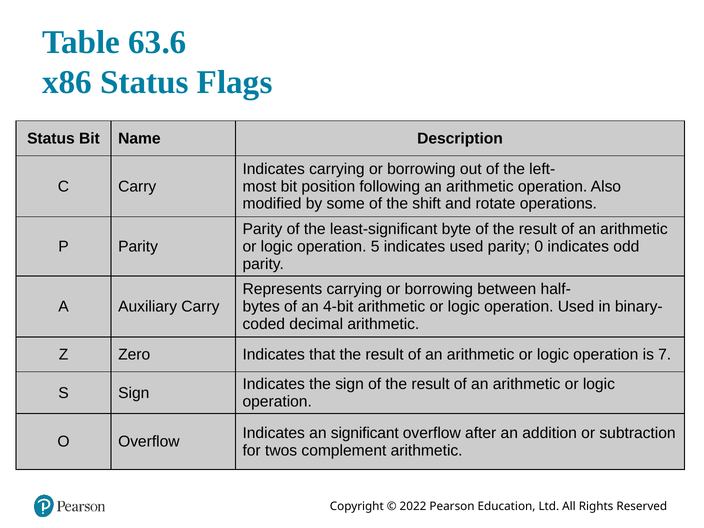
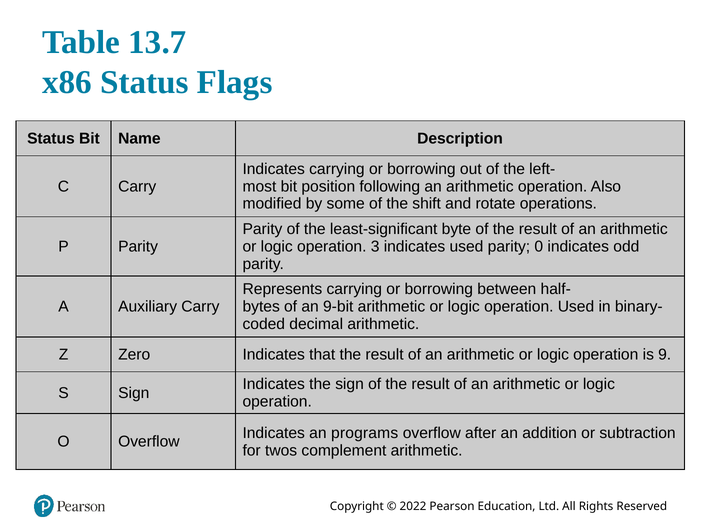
63.6: 63.6 -> 13.7 (157, 42)
5: 5 -> 3 (375, 247)
4-bit: 4-bit -> 9-bit (338, 307)
7: 7 -> 9 (665, 355)
significant: significant -> programs (365, 433)
